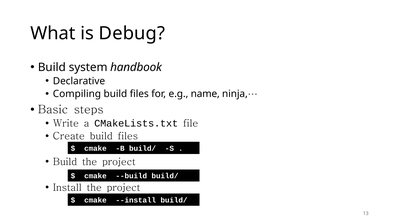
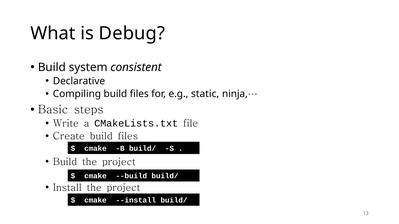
handbook: handbook -> consistent (136, 67)
name: name -> static (205, 94)
